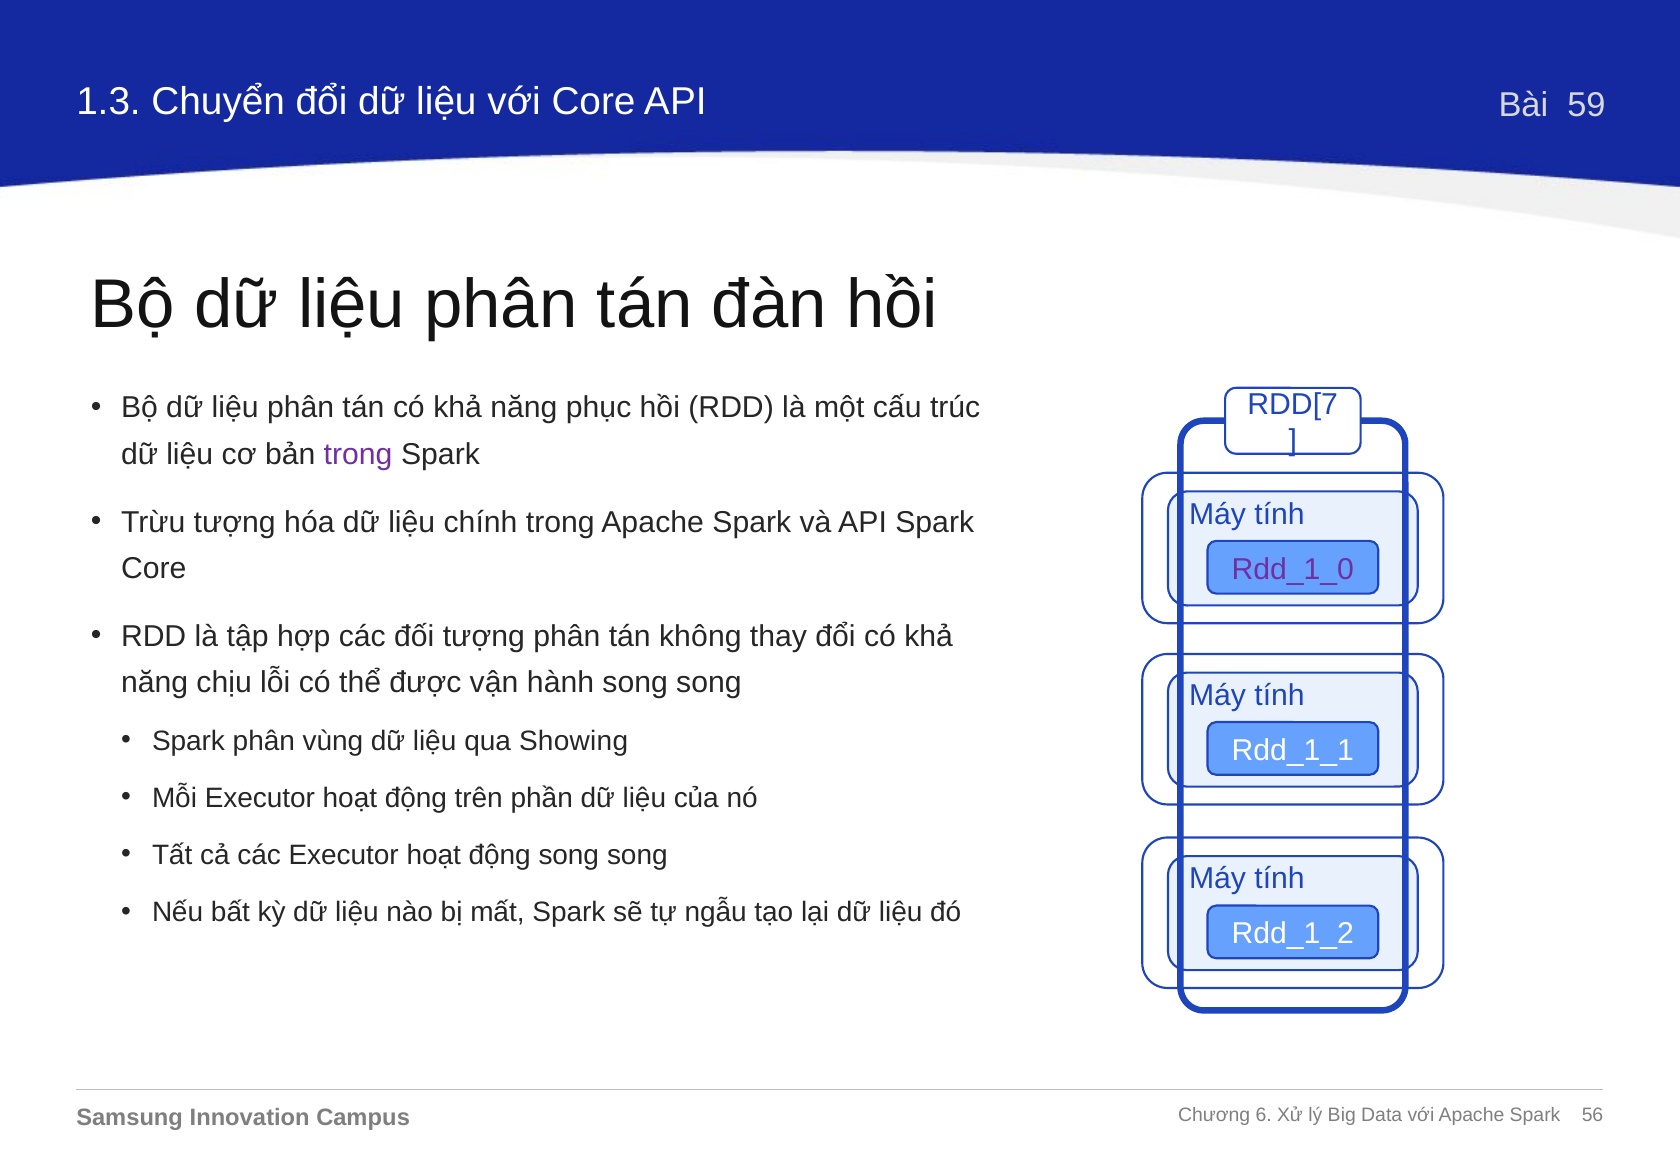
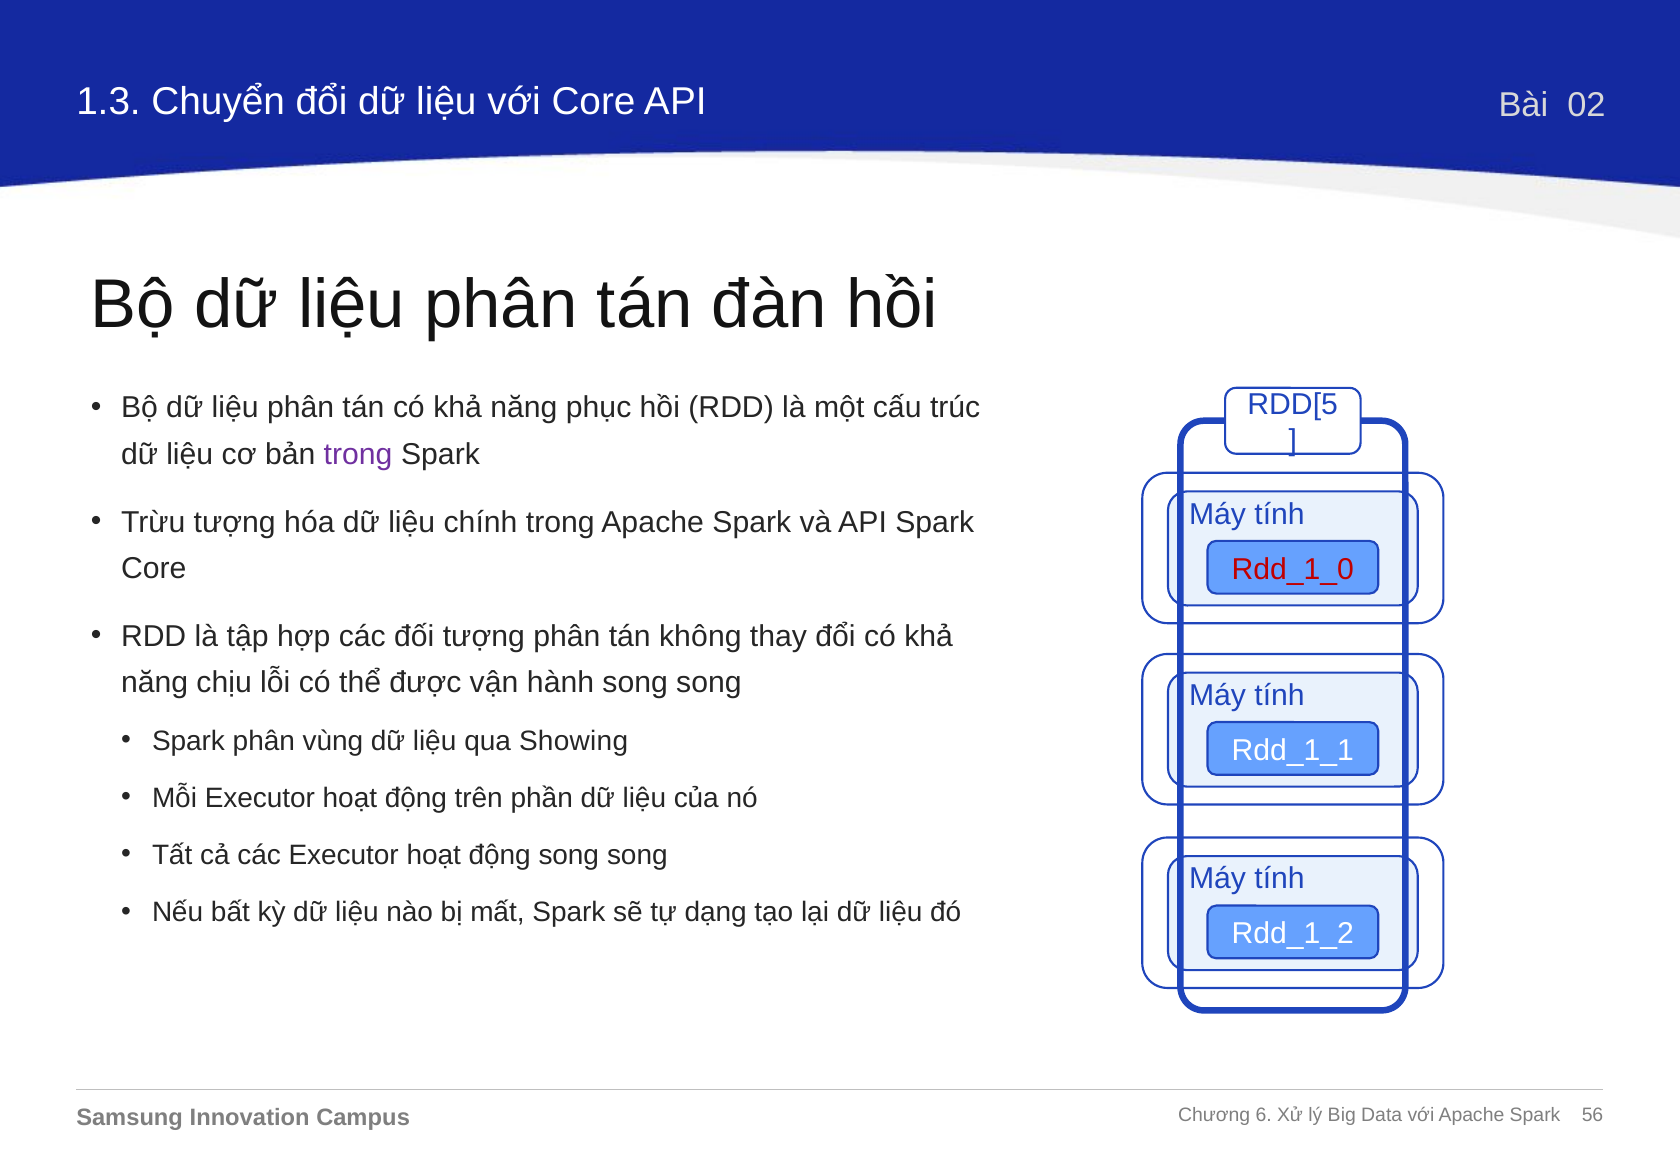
59: 59 -> 02 (1586, 105)
RDD[7: RDD[7 -> RDD[5 (1293, 405)
Rdd_1_0 colour: purple -> red (1293, 569)
ngẫu: ngẫu -> dạng (716, 912)
